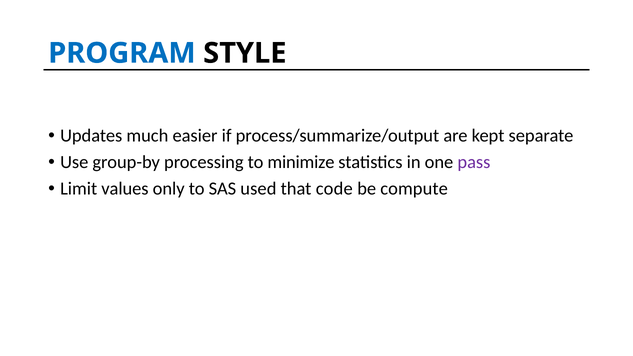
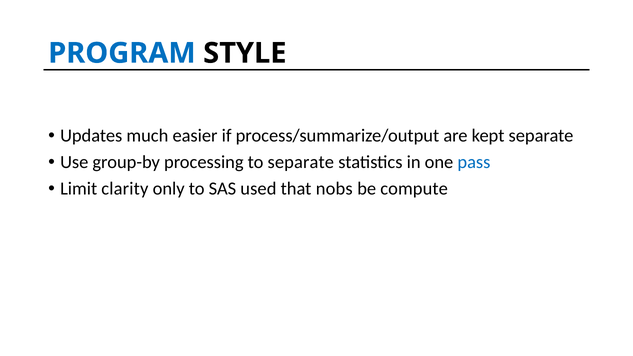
to minimize: minimize -> separate (301, 162)
pass colour: purple -> blue (474, 162)
values: values -> clarity (125, 189)
code: code -> nobs (334, 189)
